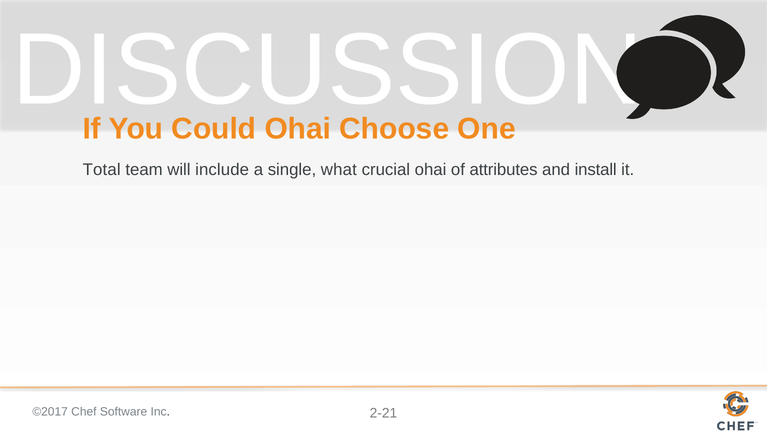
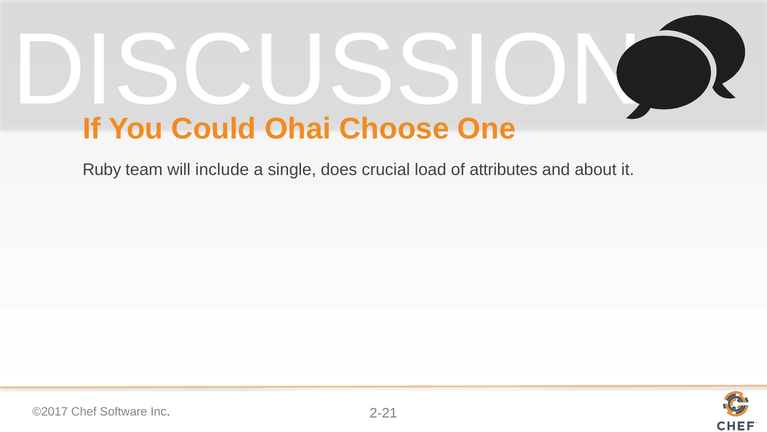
Total: Total -> Ruby (102, 169)
what: what -> does (339, 169)
crucial ohai: ohai -> load (431, 169)
install: install -> about (596, 169)
